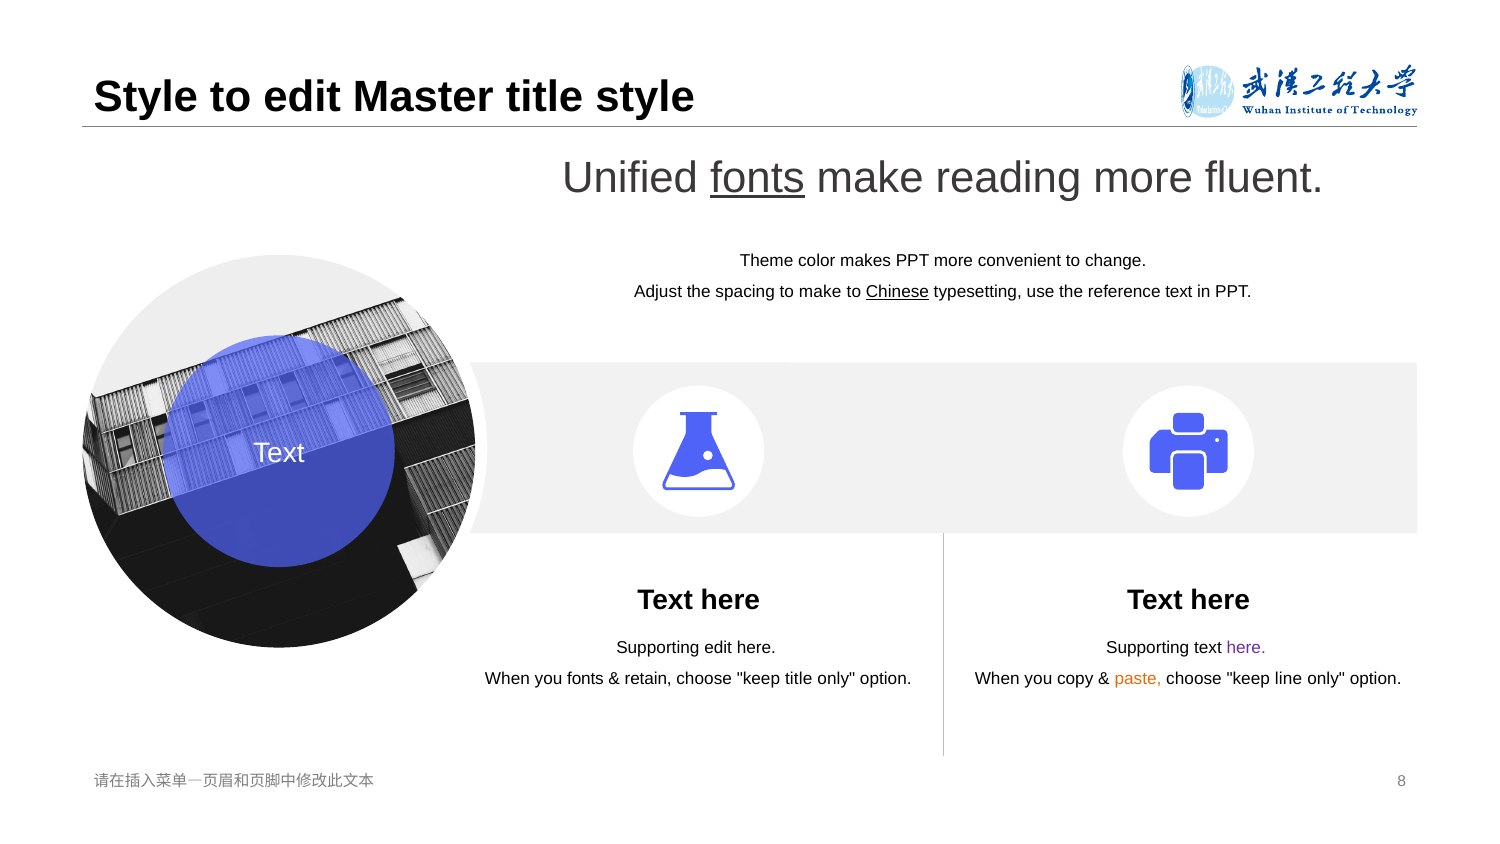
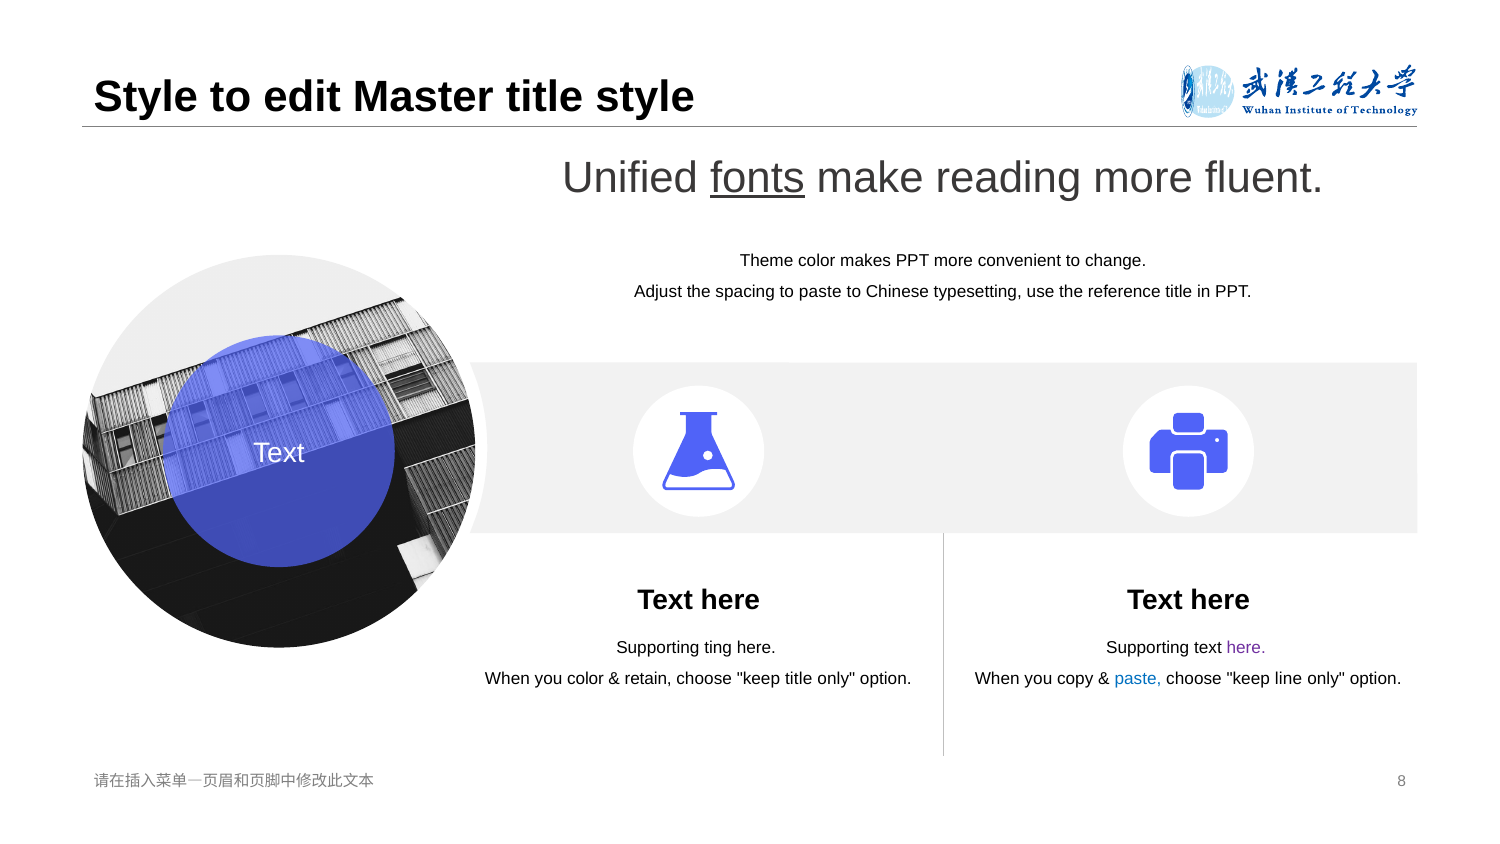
to make: make -> paste (820, 292)
Chinese underline: present -> none (897, 292)
reference text: text -> title (1179, 292)
Supporting edit: edit -> ting (718, 648)
you fonts: fonts -> color (586, 679)
paste colour: orange -> blue (1138, 679)
